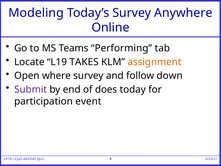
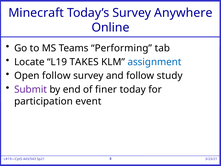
Modeling: Modeling -> Minecraft (36, 13)
assignment colour: orange -> blue (154, 62)
Open where: where -> follow (56, 76)
down: down -> study (170, 76)
does: does -> finer (106, 89)
